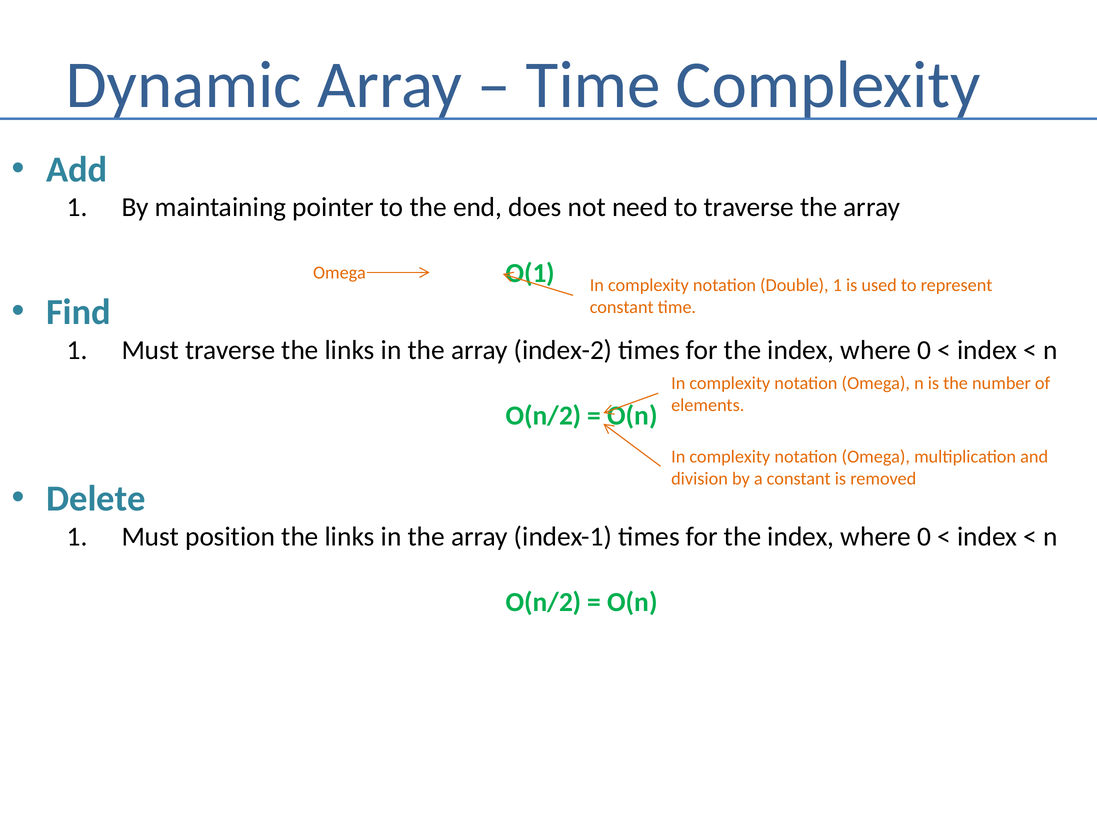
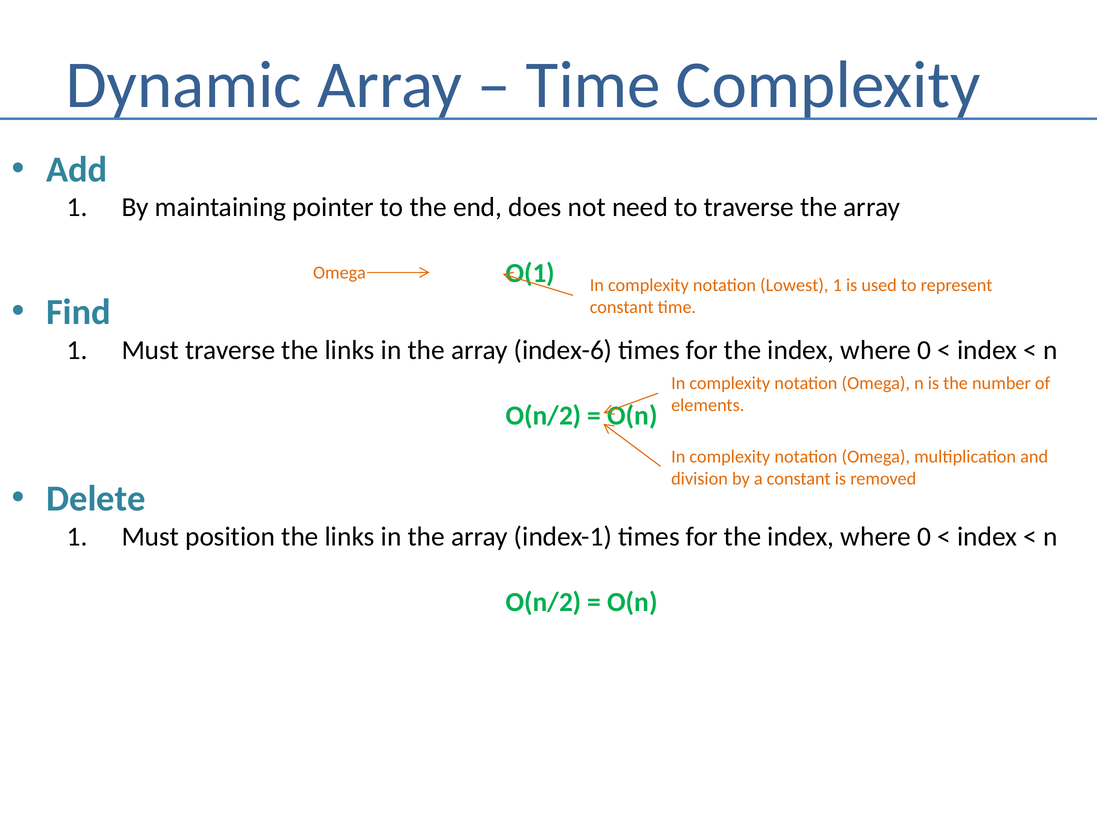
Double: Double -> Lowest (794, 285)
index-2: index-2 -> index-6 (563, 350)
